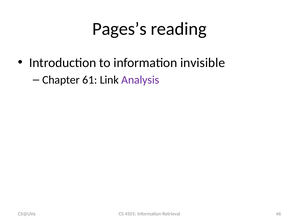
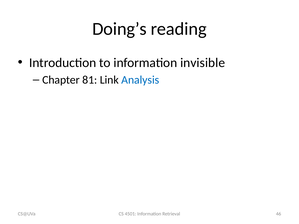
Pages’s: Pages’s -> Doing’s (119, 29)
61: 61 -> 81 (90, 80)
Analysis colour: purple -> blue (140, 80)
